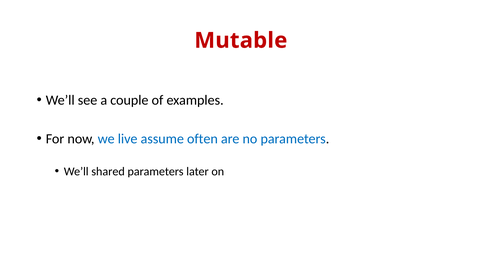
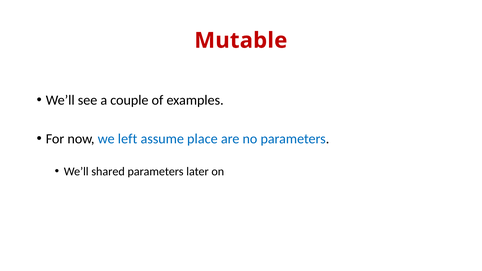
live: live -> left (128, 139)
often: often -> place (202, 139)
